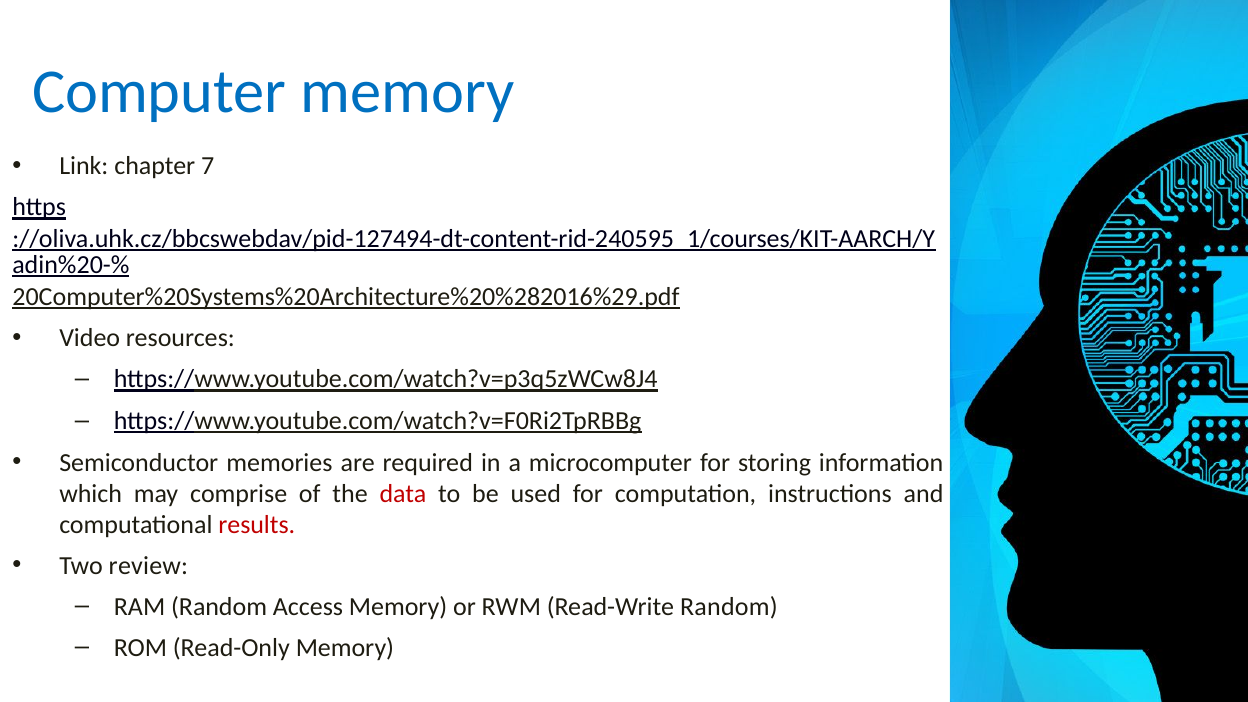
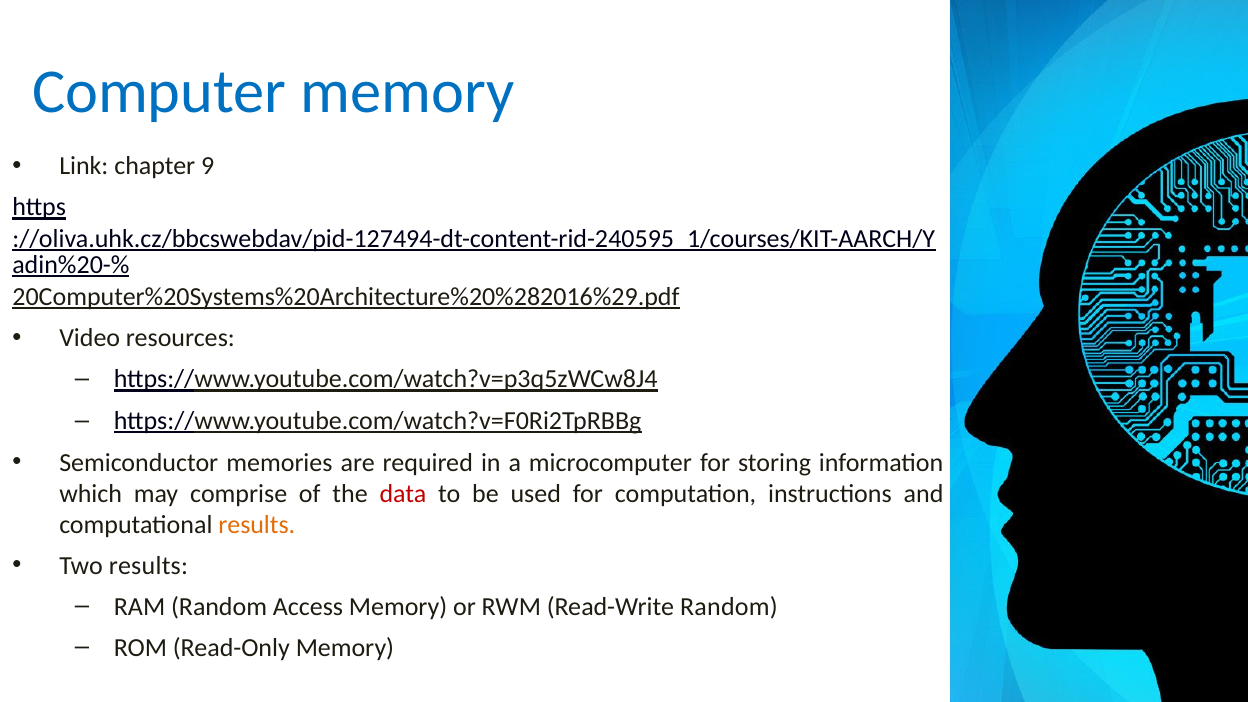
7: 7 -> 9 (208, 166)
results colour: red -> orange (257, 525)
Two review: review -> results (148, 566)
